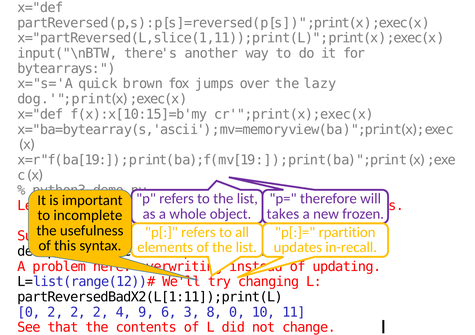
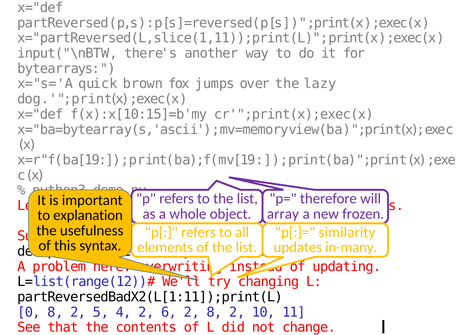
takes: takes -> array (283, 214)
incomplete: incomplete -> explanation (88, 215)
rpartition: rpartition -> similarity (347, 232)
in-recall: in-recall -> in-many (351, 247)
0 2: 2 -> 8 (55, 312)
2: 2 -> 5 (101, 312)
4 9: 9 -> 2 (146, 312)
6 3: 3 -> 2 (192, 312)
0: 0 -> 2 (237, 312)
